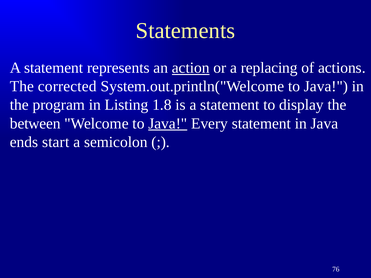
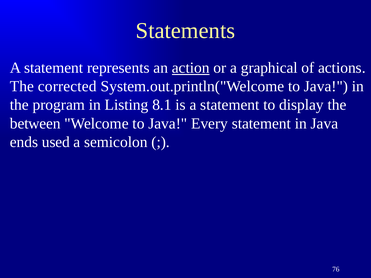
replacing: replacing -> graphical (269, 68)
1.8: 1.8 -> 8.1 (162, 105)
Java underline: present -> none (168, 124)
start: start -> used (56, 142)
